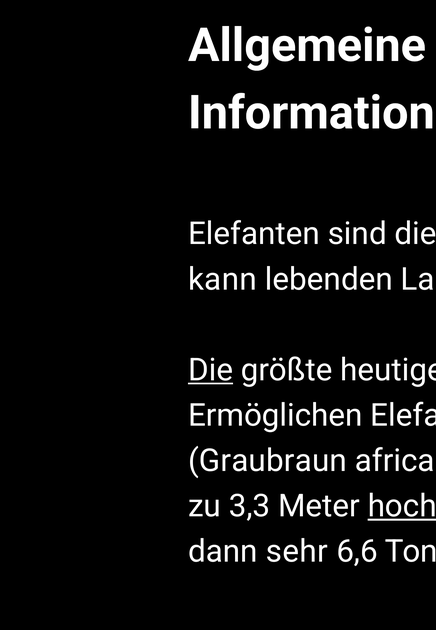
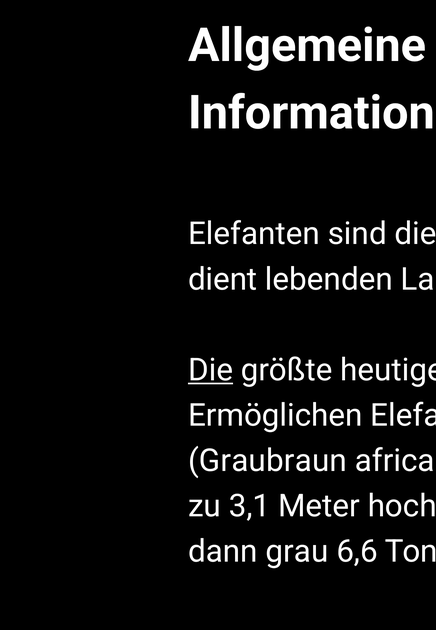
kann: kann -> dient (223, 279)
3,3: 3,3 -> 3,1 (250, 506)
hoch underline: present -> none (402, 506)
sehr: sehr -> grau (297, 551)
